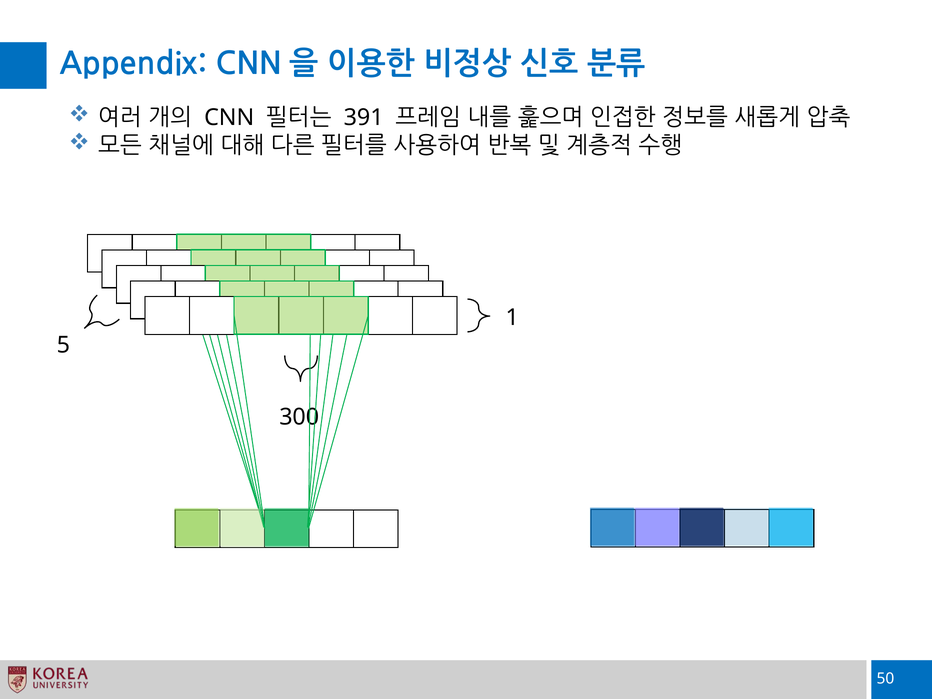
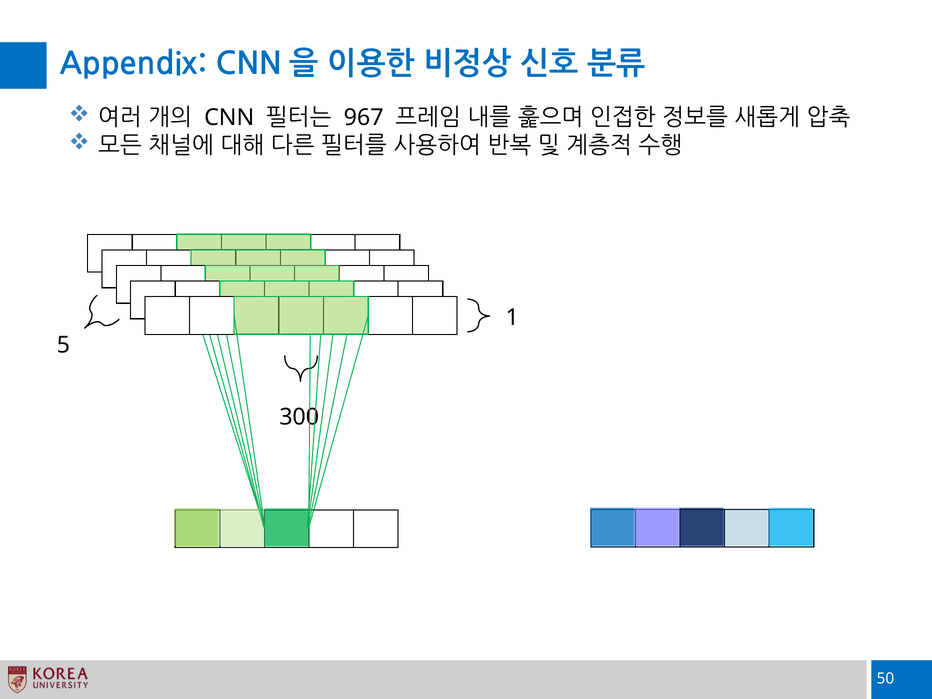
391: 391 -> 967 (364, 118)
